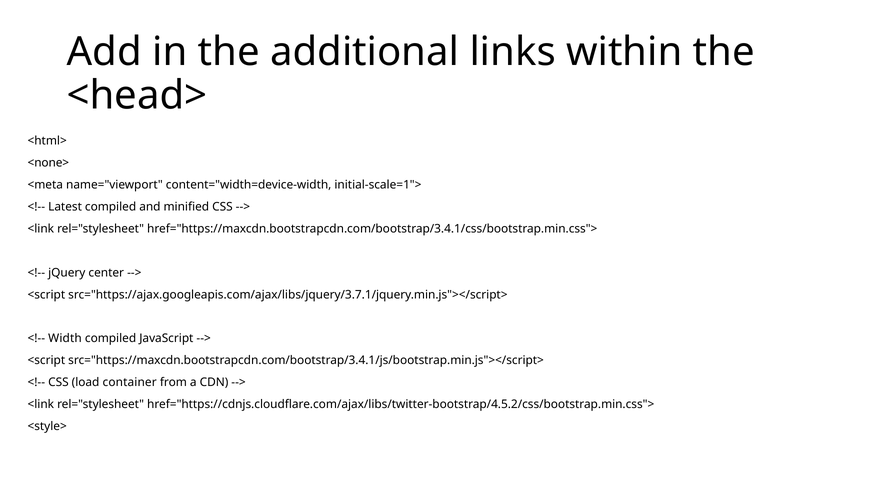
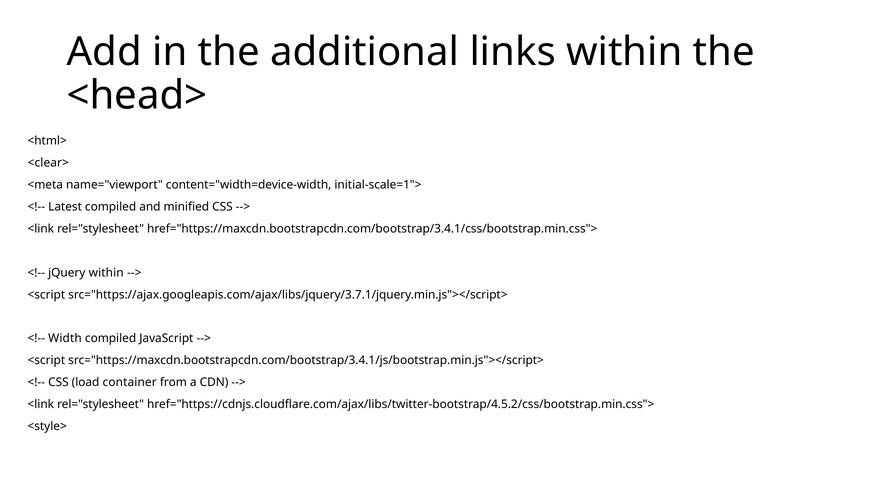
<none>: <none> -> <clear> (48, 163)
jQuery center: center -> within (106, 273)
